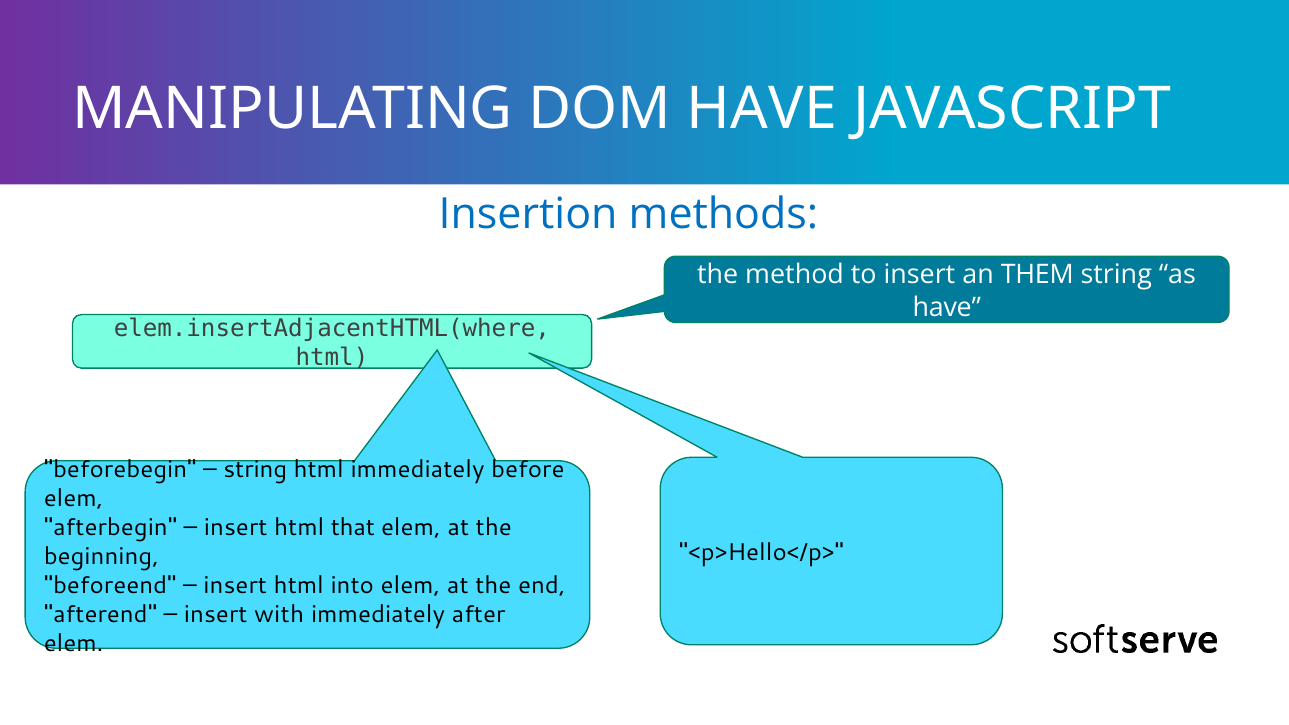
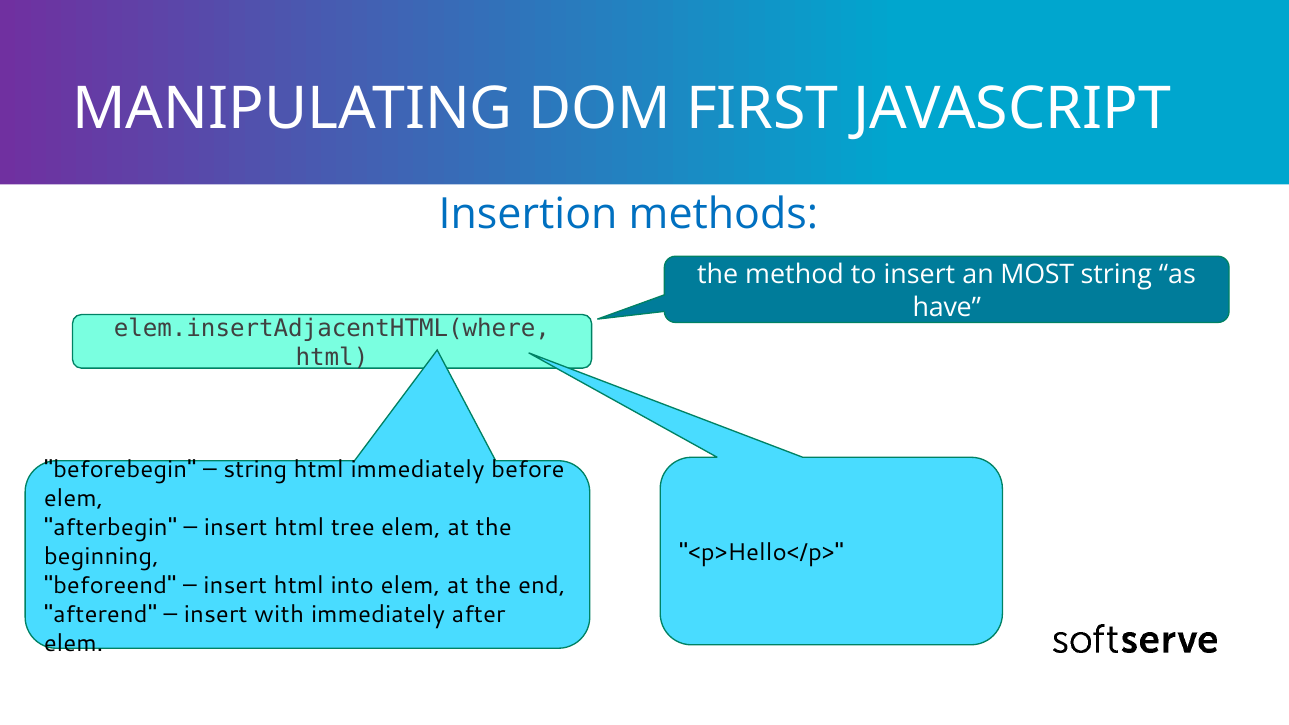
DOM HAVE: HAVE -> FIRST (762, 109)
THEM: THEM -> MOST (1037, 275)
that: that -> tree (353, 527)
